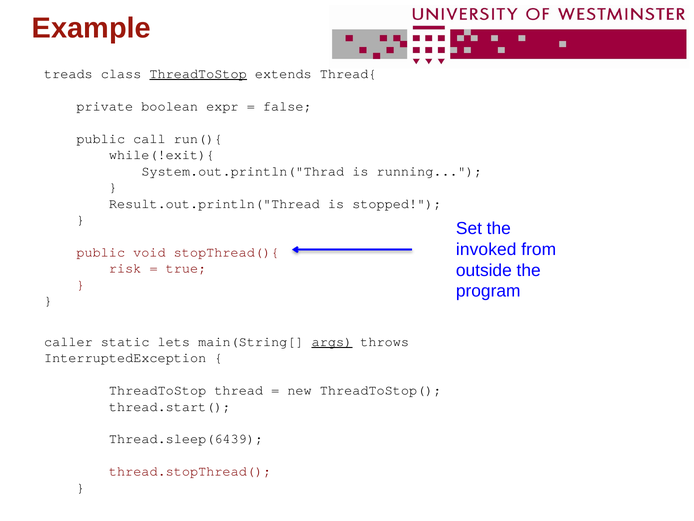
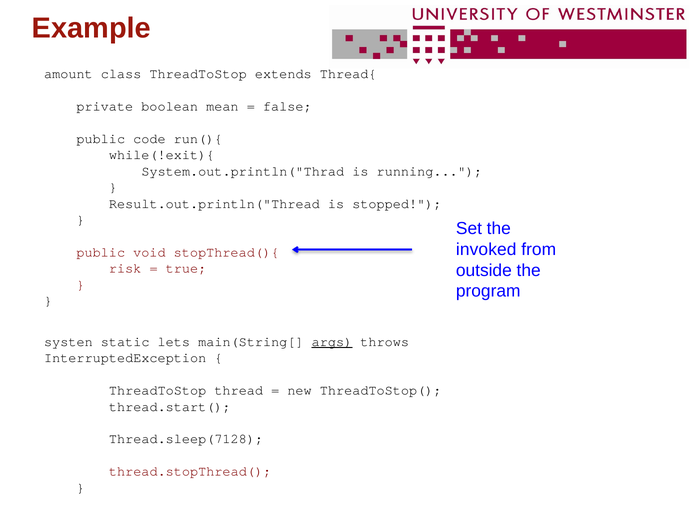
treads: treads -> amount (68, 74)
ThreadToStop underline: present -> none (198, 74)
expr: expr -> mean (222, 106)
call: call -> code (149, 139)
caller: caller -> systen (68, 341)
Thread.sleep(6439: Thread.sleep(6439 -> Thread.sleep(7128 (186, 439)
